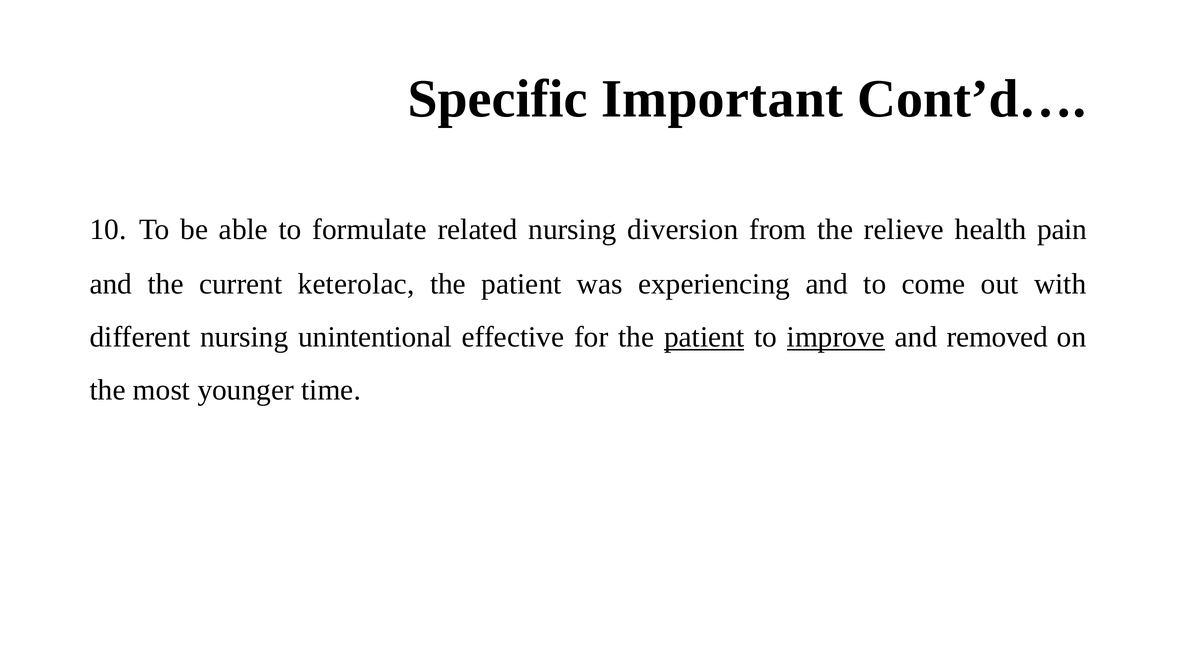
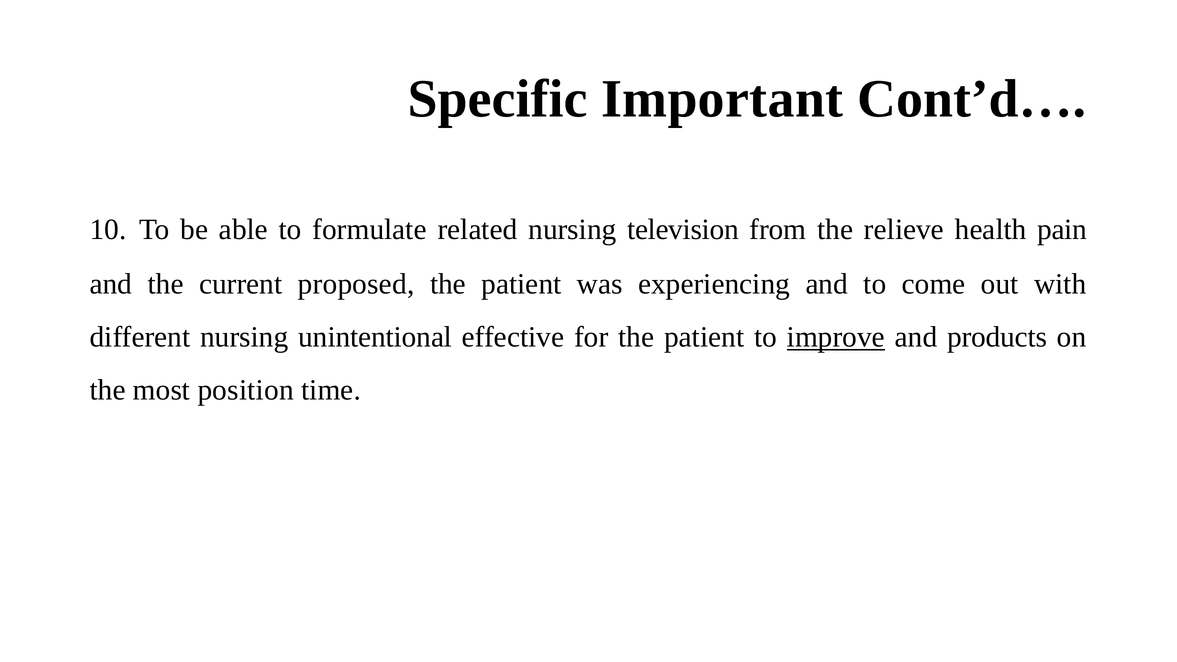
diversion: diversion -> television (683, 230)
keterolac: keterolac -> proposed (356, 284)
patient underline: present -> none (704, 337)
removed: removed -> products (997, 337)
younger: younger -> position (246, 390)
